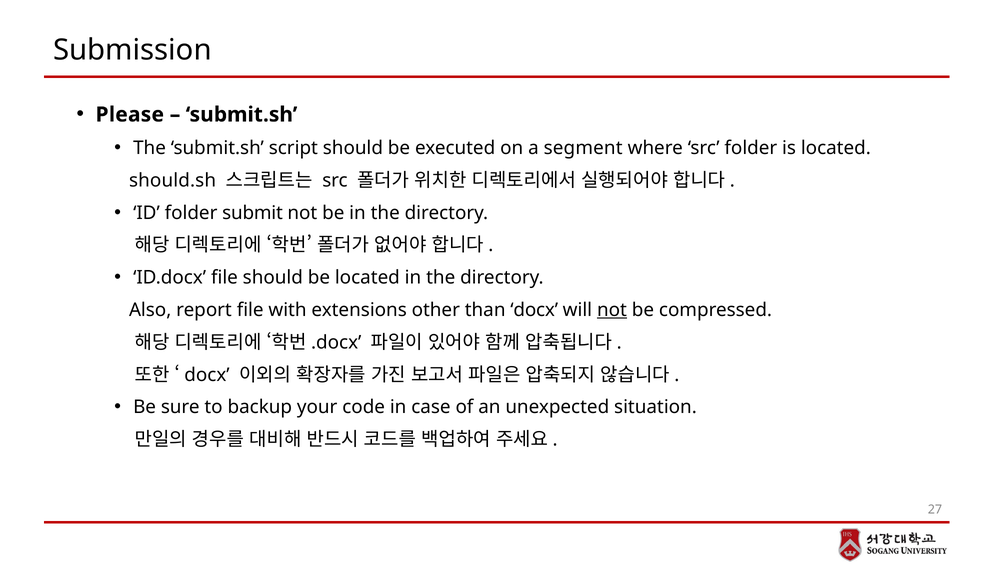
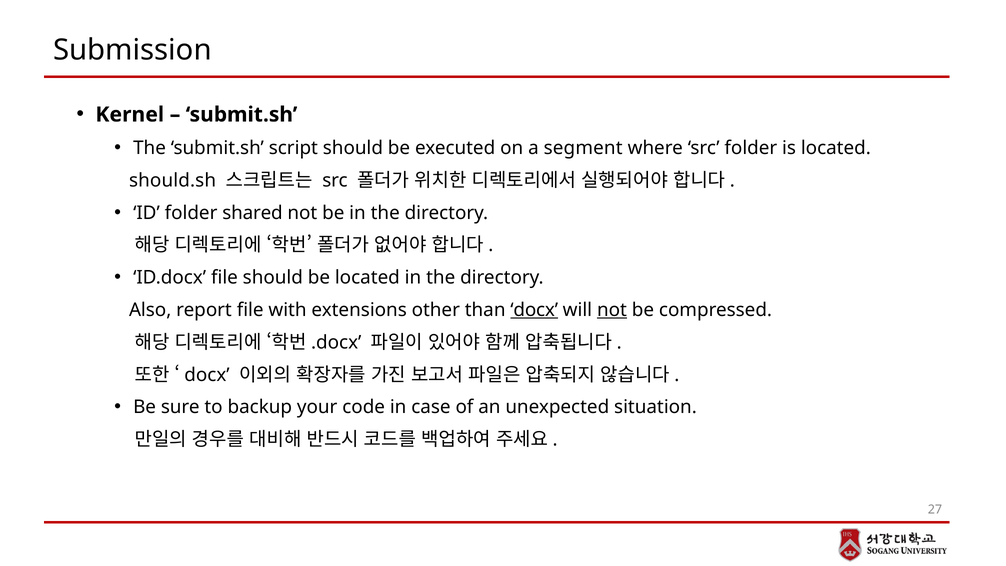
Please: Please -> Kernel (130, 115)
submit: submit -> shared (253, 213)
docx underline: none -> present (534, 310)
